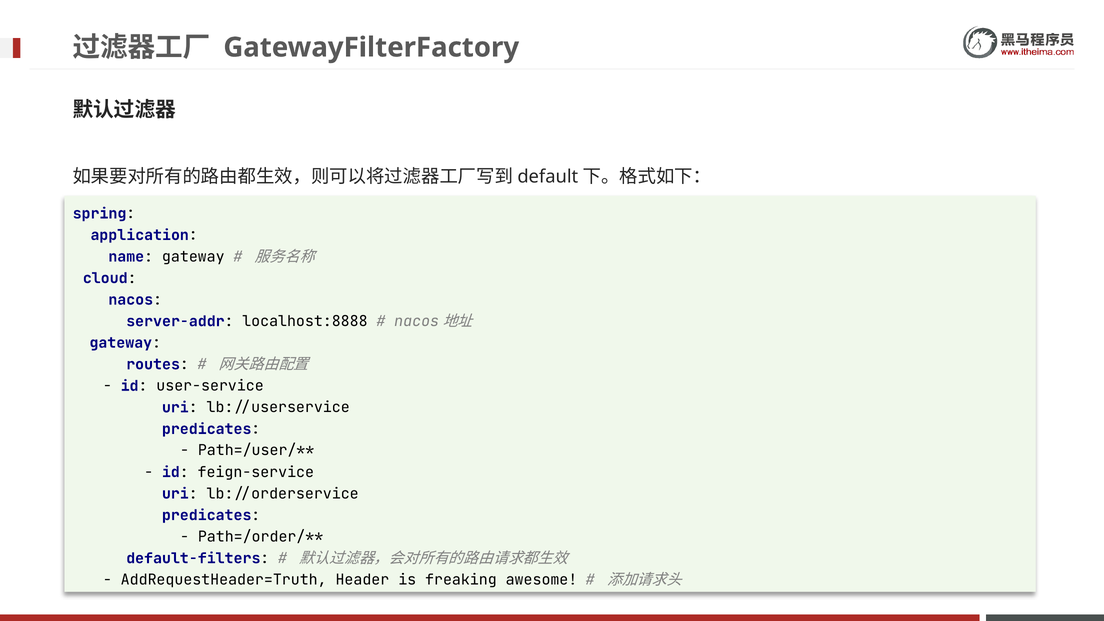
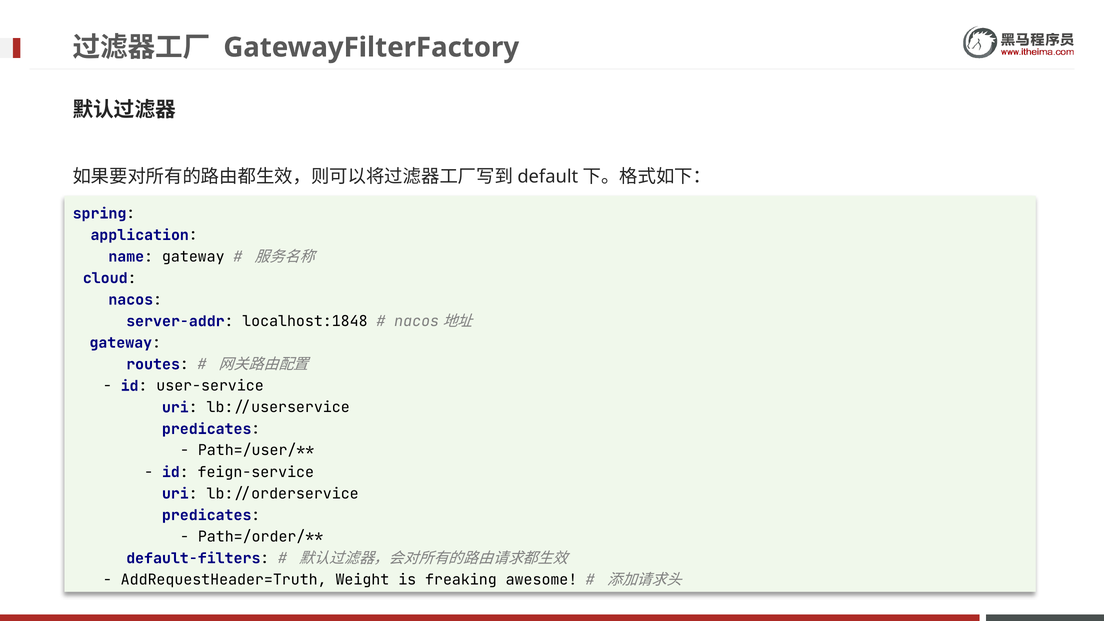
localhost:8888: localhost:8888 -> localhost:1848 (305, 321)
Header: Header -> Weight (362, 580)
